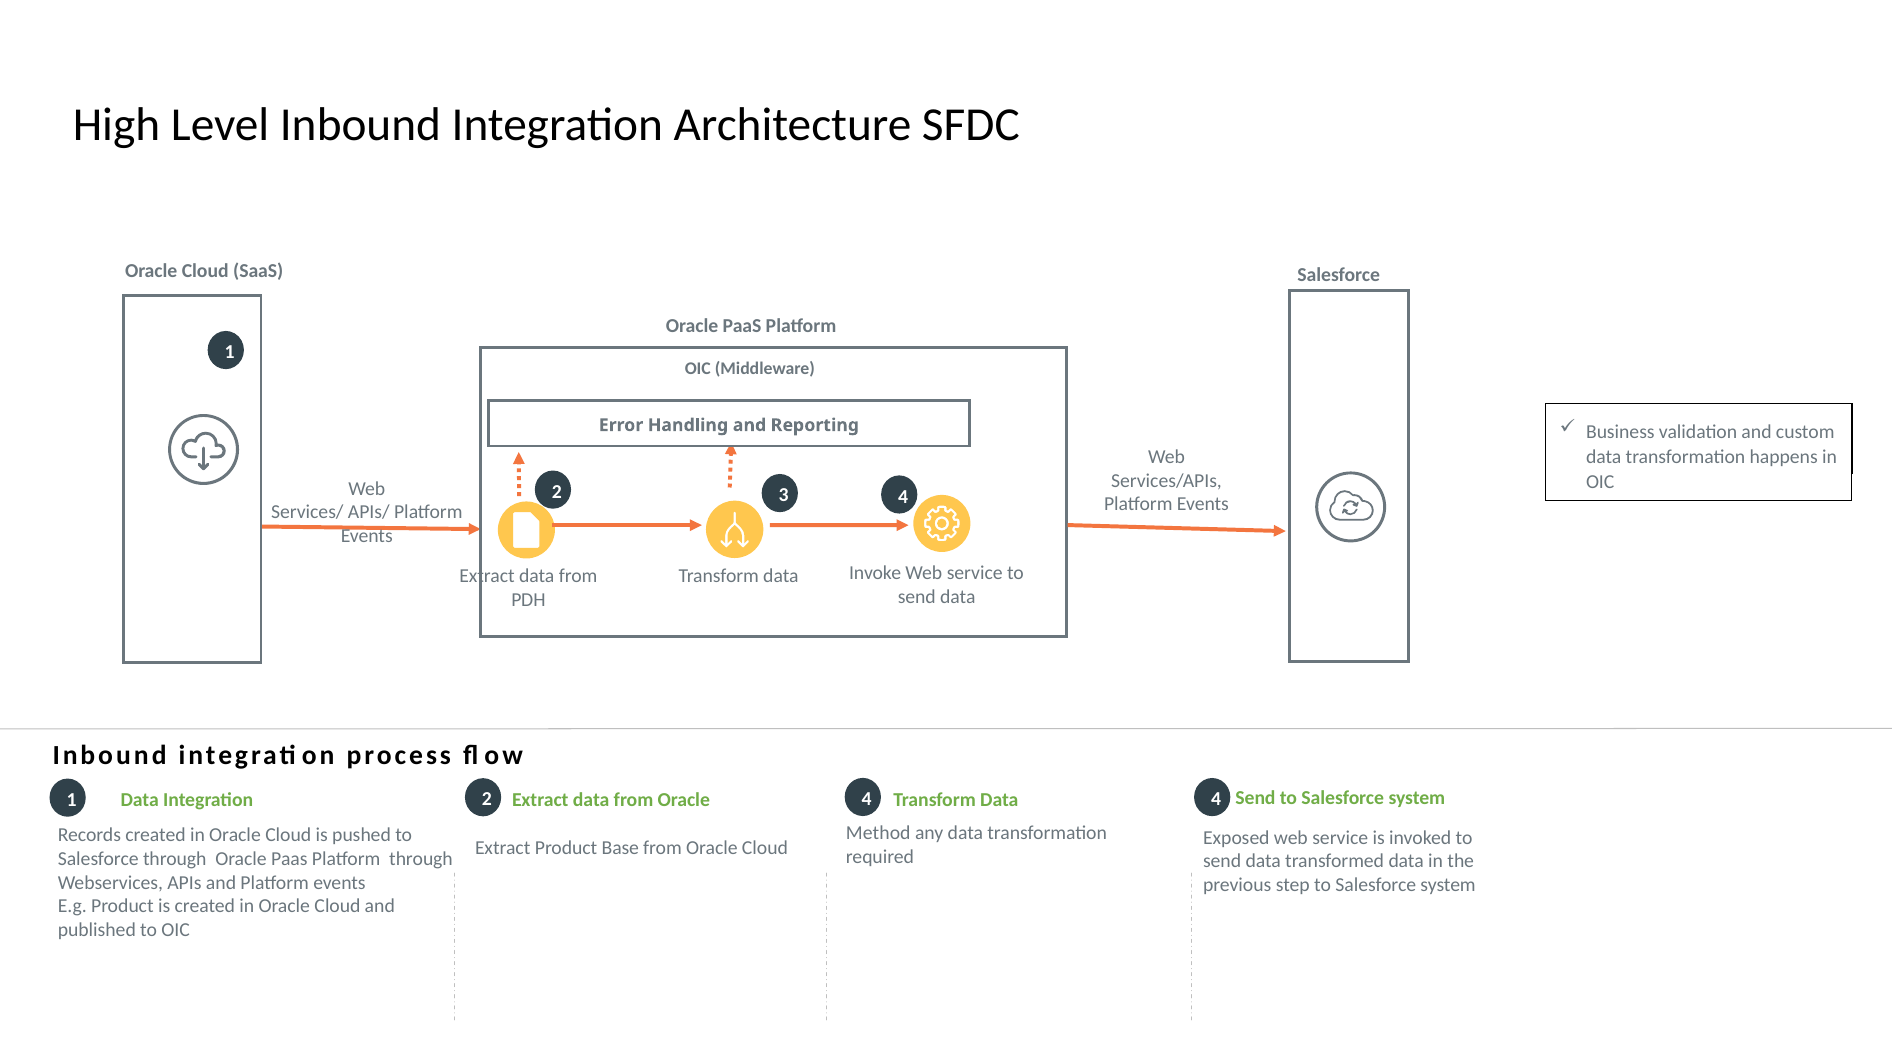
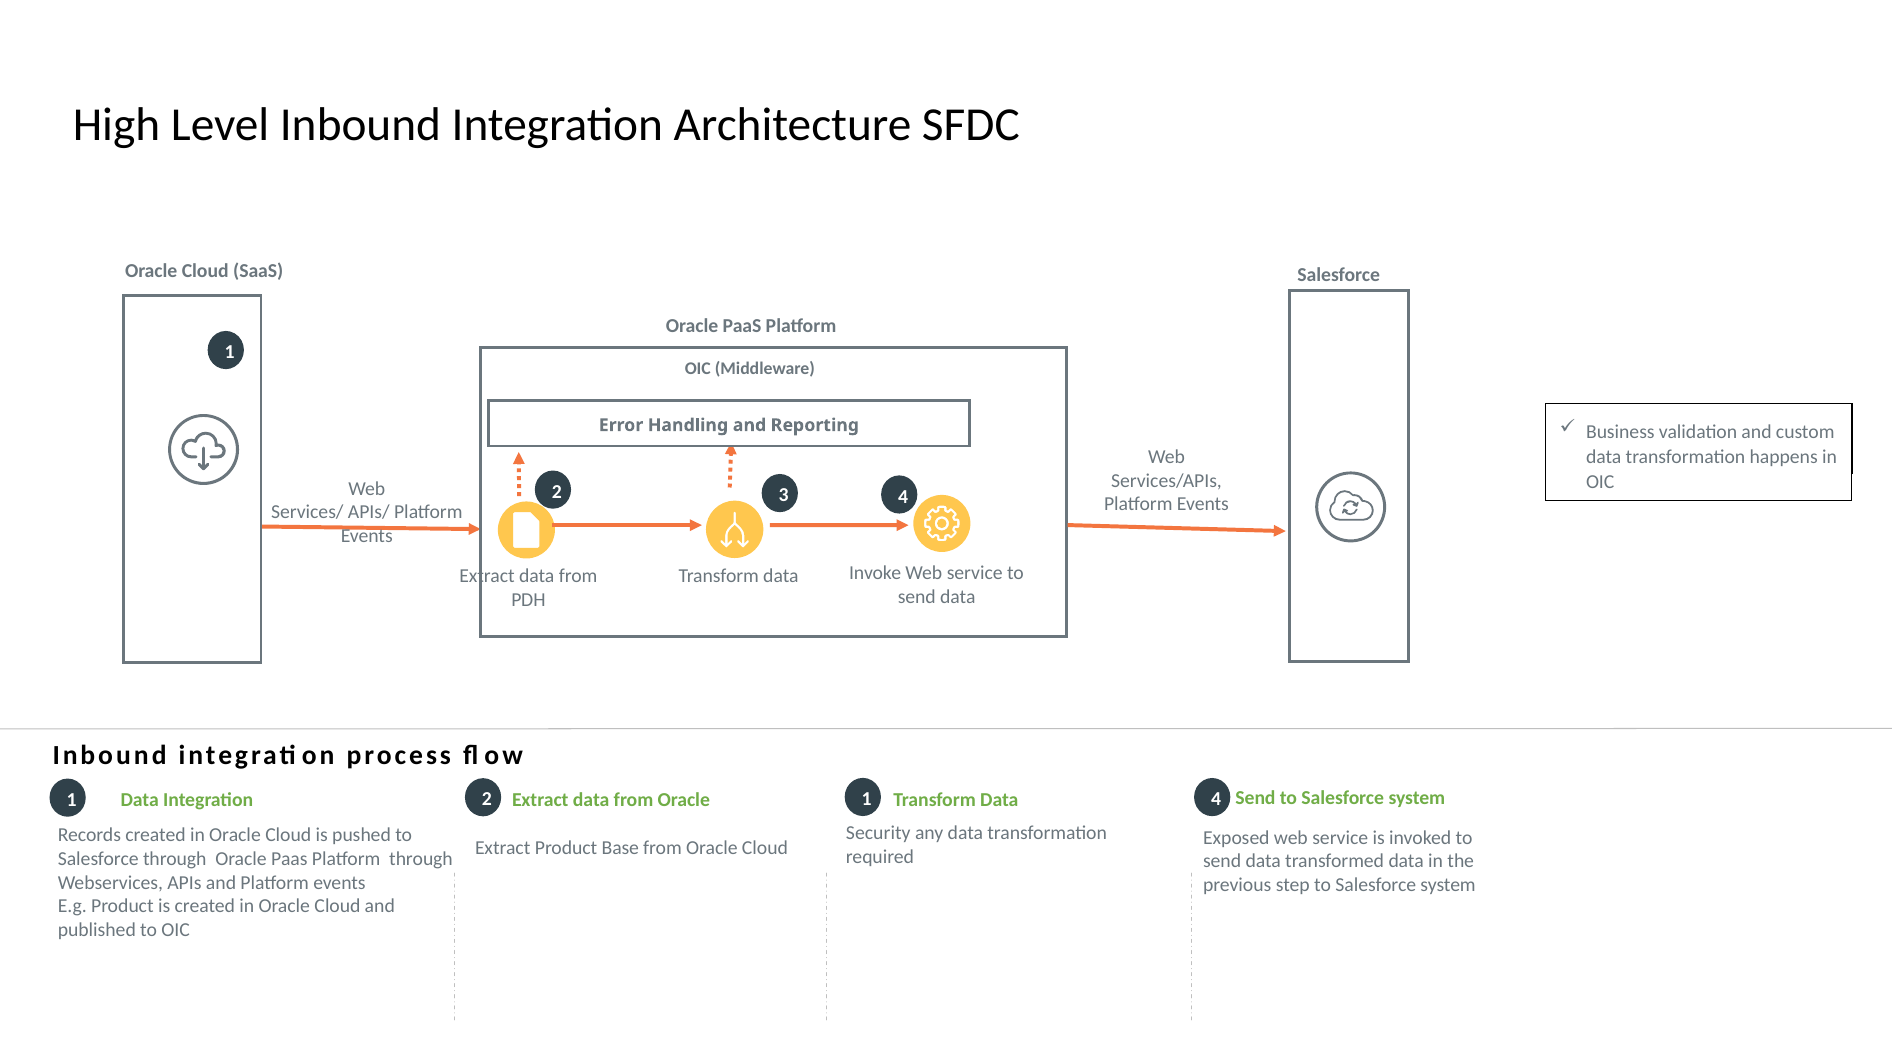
2 4: 4 -> 1 (867, 799)
Method: Method -> Security (878, 833)
